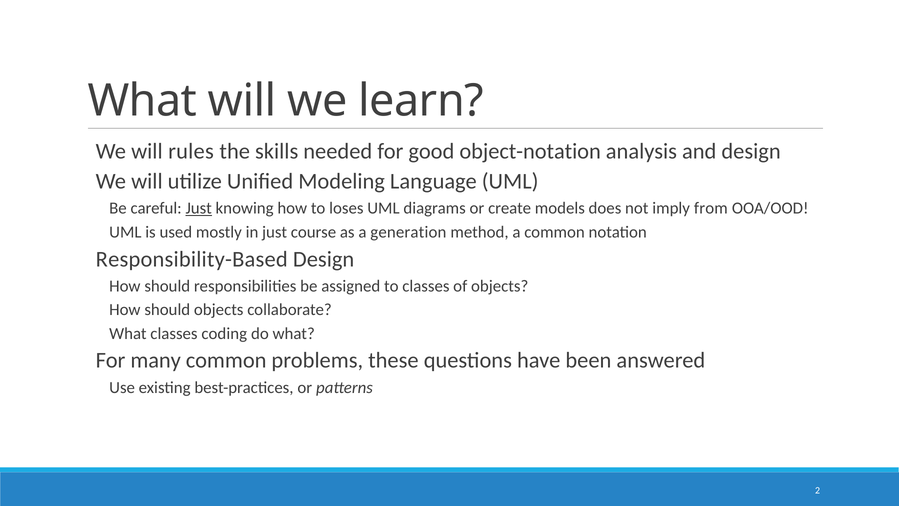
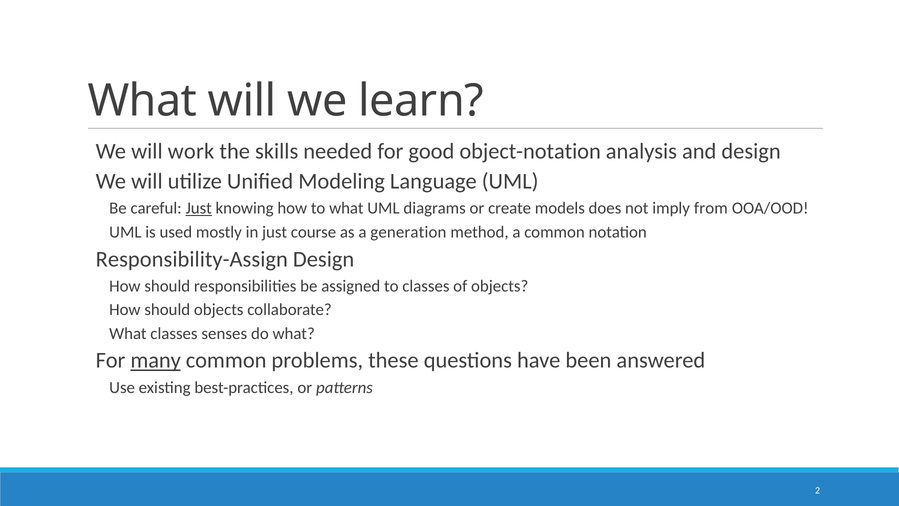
rules: rules -> work (191, 151)
to loses: loses -> what (346, 208)
Responsibility-Based: Responsibility-Based -> Responsibility-Assign (192, 259)
coding: coding -> senses (224, 333)
many underline: none -> present (156, 360)
